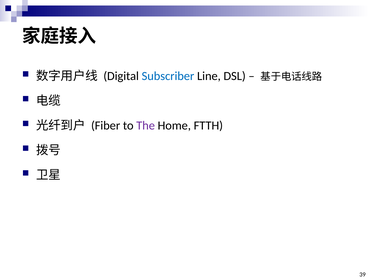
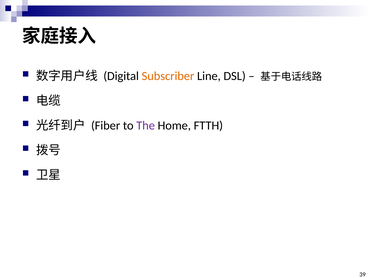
Subscriber colour: blue -> orange (168, 76)
